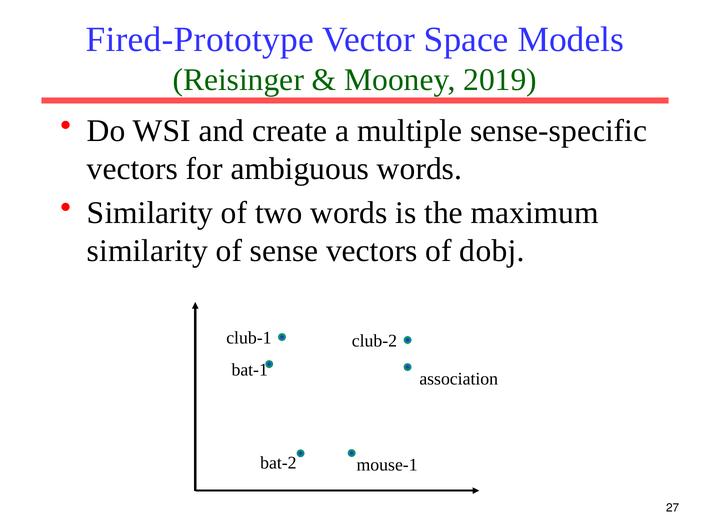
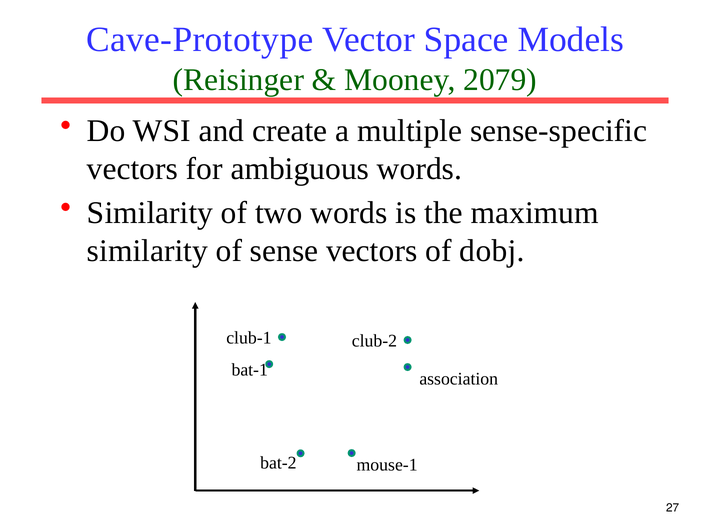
Fired-Prototype: Fired-Prototype -> Cave-Prototype (200, 40)
2019: 2019 -> 2079 (500, 80)
